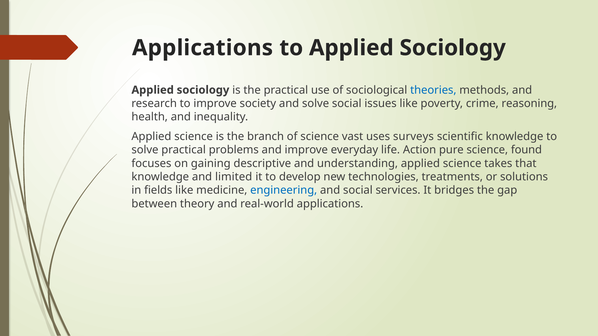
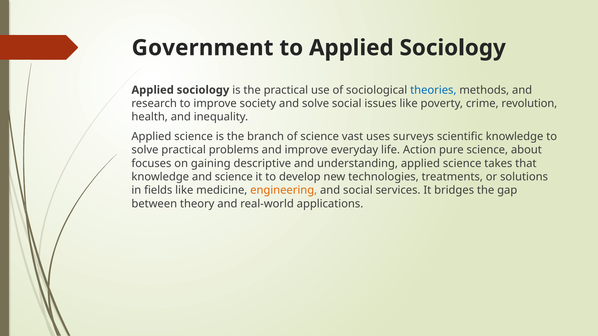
Applications: Applications -> Government (203, 48)
reasoning: reasoning -> revolution (529, 104)
found: found -> about (526, 150)
and limited: limited -> science (234, 177)
engineering colour: blue -> orange (284, 190)
